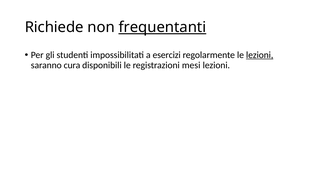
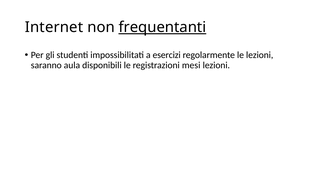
Richiede: Richiede -> Internet (54, 27)
lezioni underline: present -> none (260, 55)
cura: cura -> aula (72, 65)
